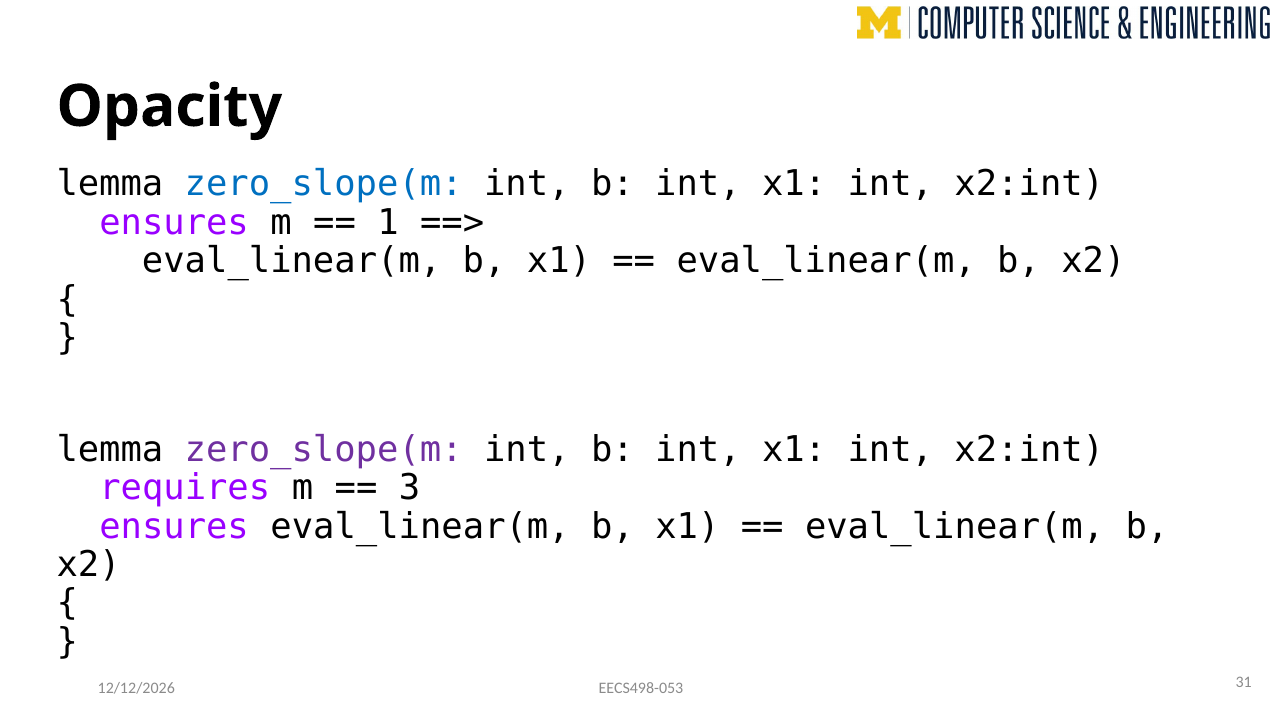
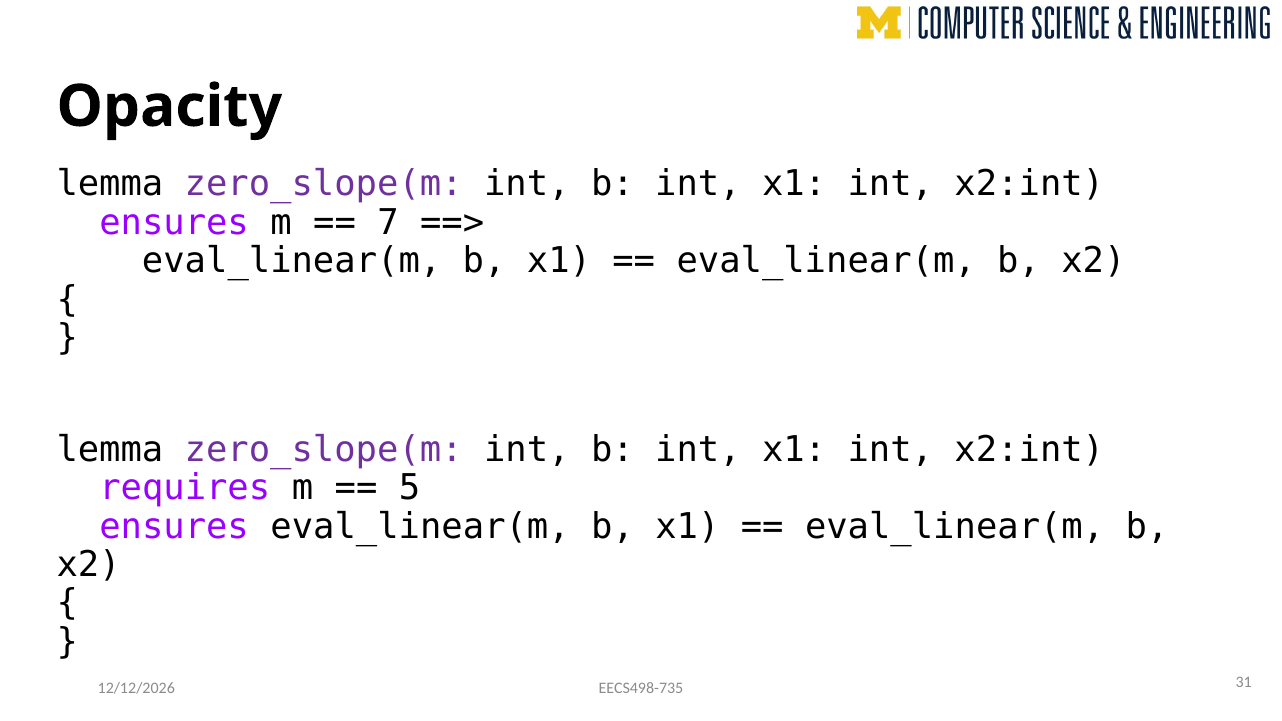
zero_slope(m colour: blue -> purple (324, 184)
1: 1 -> 7 (388, 223)
3: 3 -> 5 (409, 488)
EECS498-053: EECS498-053 -> EECS498-735 (641, 689)
